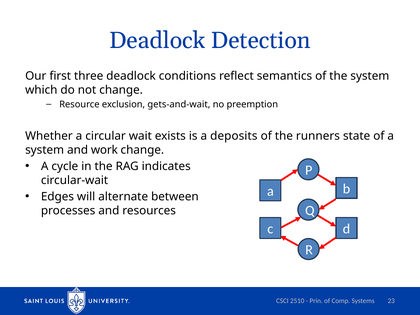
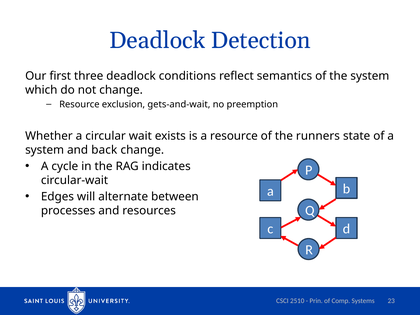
a deposits: deposits -> resource (234, 136)
work: work -> back (104, 150)
